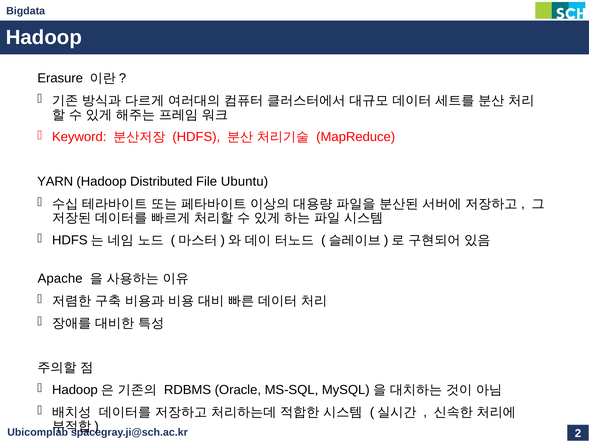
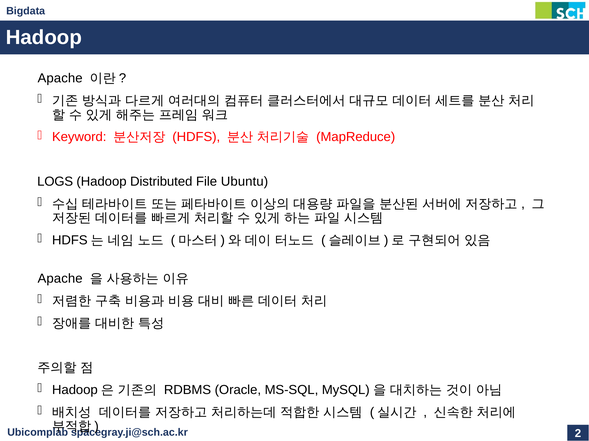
Erasure: Erasure -> Apache (60, 78)
YARN: YARN -> LOGS (55, 182)
